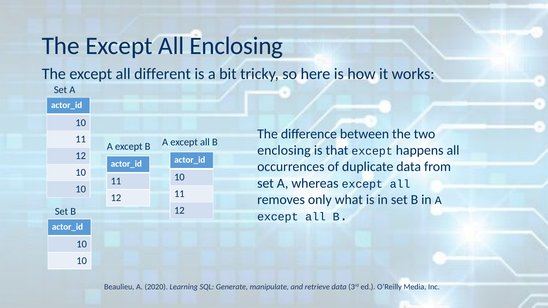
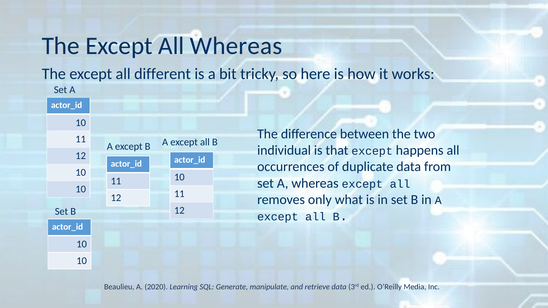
All Enclosing: Enclosing -> Whereas (236, 46)
enclosing: enclosing -> individual (284, 151)
